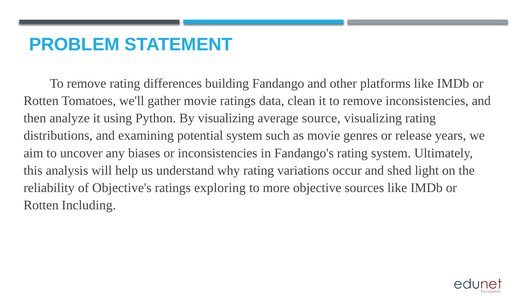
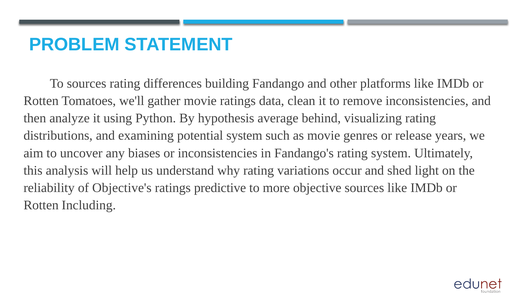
remove: remove -> sources (87, 84)
By visualizing: visualizing -> hypothesis (226, 118)
source: source -> behind (321, 118)
exploring: exploring -> predictive (220, 188)
